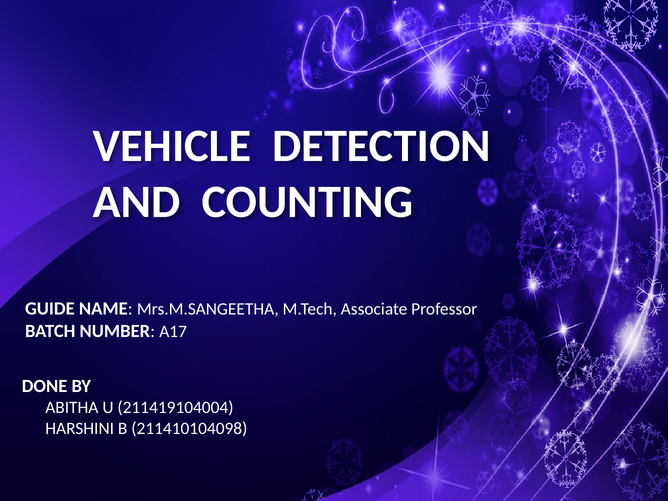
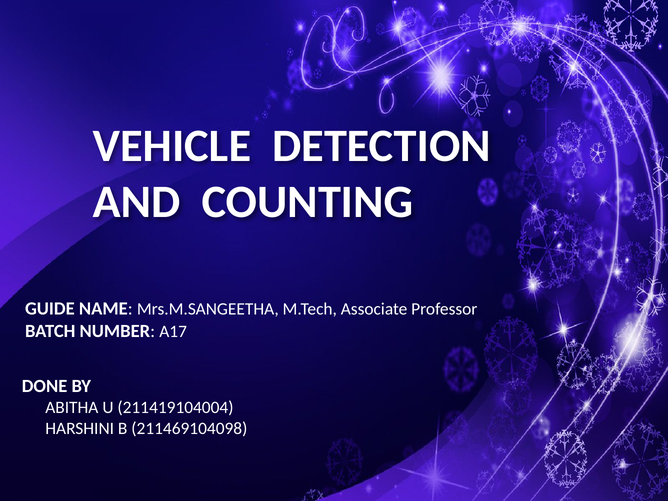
211410104098: 211410104098 -> 211469104098 (189, 429)
